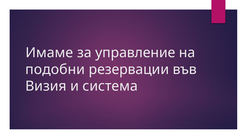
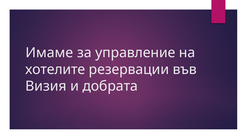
подобни: подобни -> хотелите (55, 69)
система: система -> добрата (110, 86)
